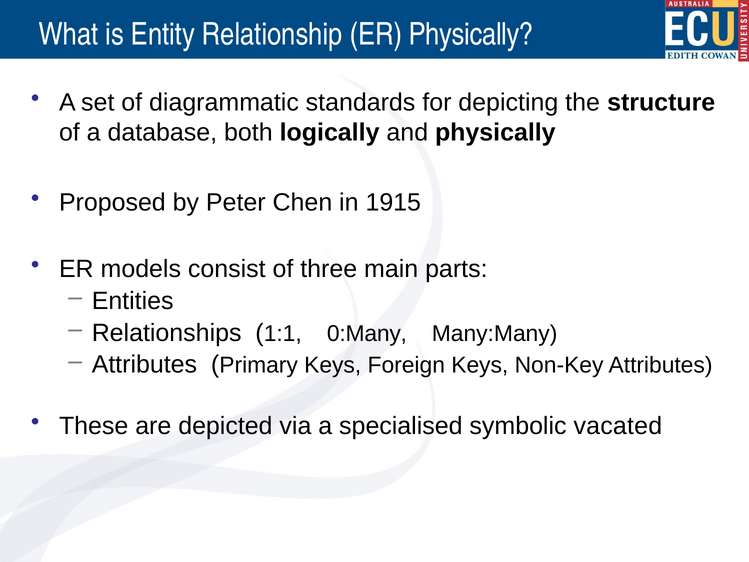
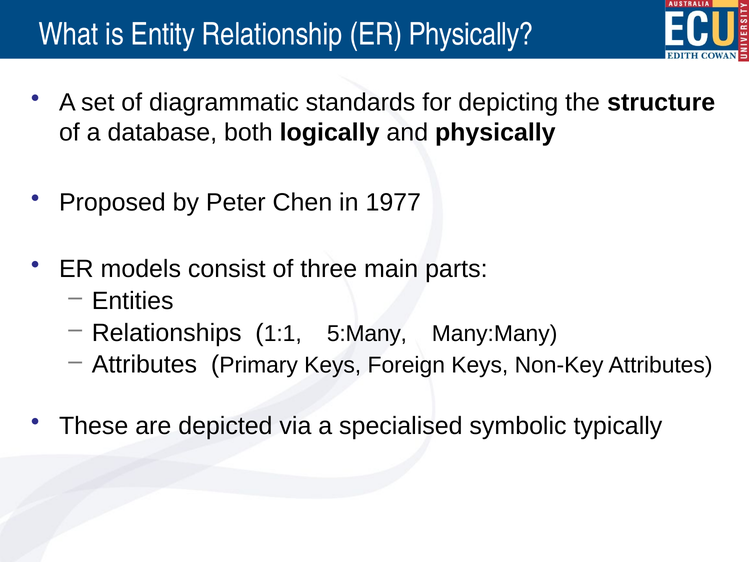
1915: 1915 -> 1977 (393, 202)
0:Many: 0:Many -> 5:Many (367, 333)
vacated: vacated -> typically (618, 426)
